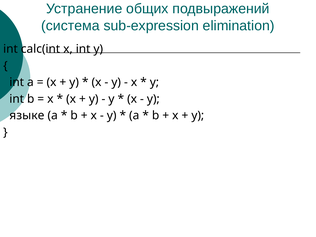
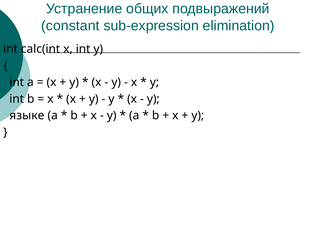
система: система -> constant (70, 26)
